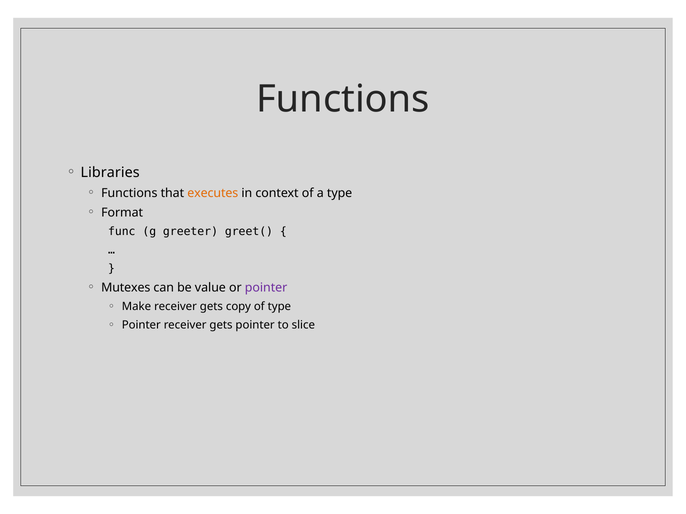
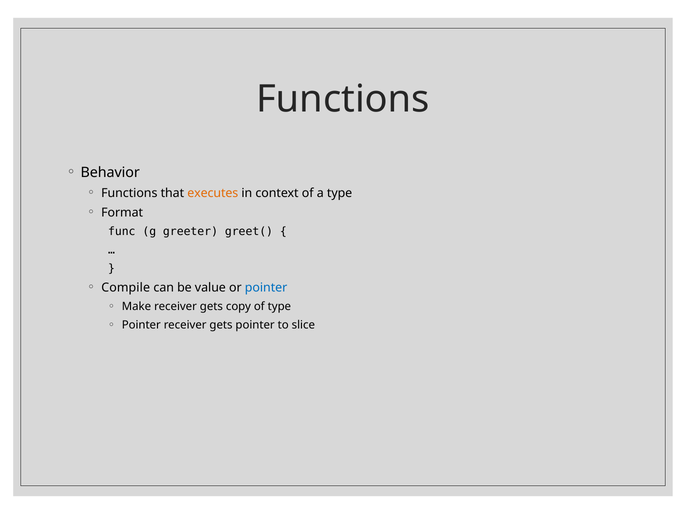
Libraries: Libraries -> Behavior (110, 172)
Mutexes: Mutexes -> Compile (126, 288)
pointer colour: purple -> blue (266, 288)
